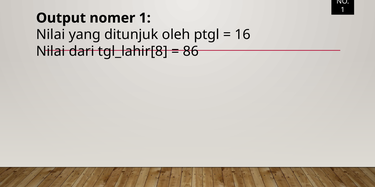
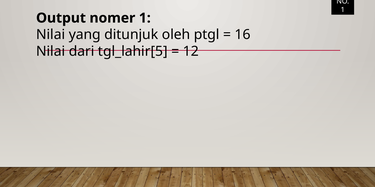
tgl_lahir[8: tgl_lahir[8 -> tgl_lahir[5 (133, 51)
86: 86 -> 12 (191, 51)
